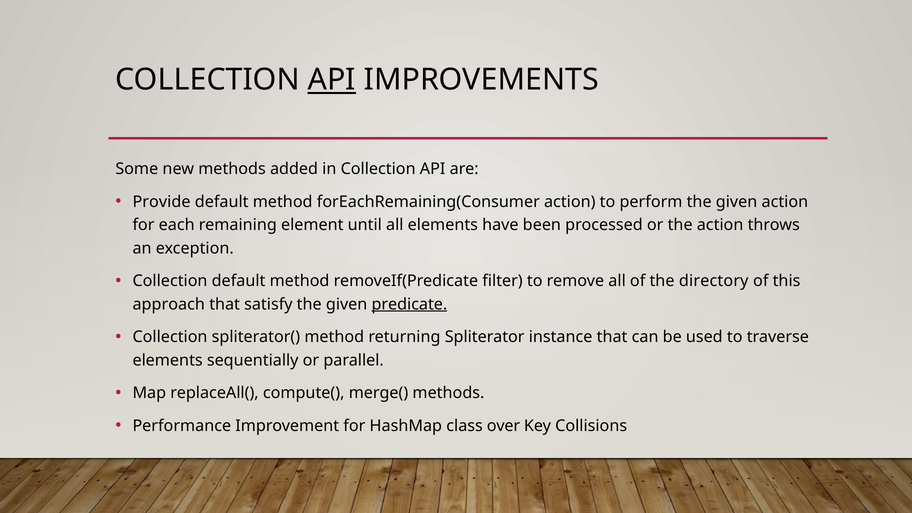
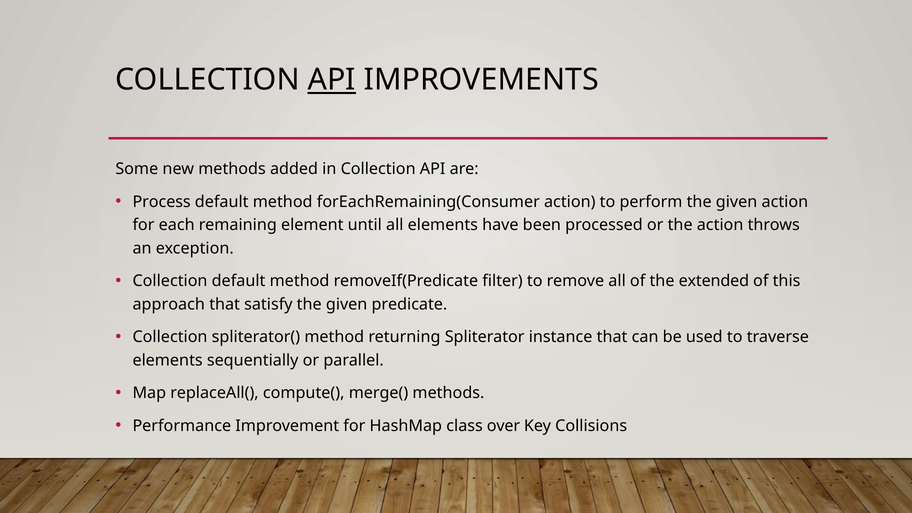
Provide: Provide -> Process (162, 202)
directory: directory -> extended (714, 281)
predicate underline: present -> none (409, 304)
